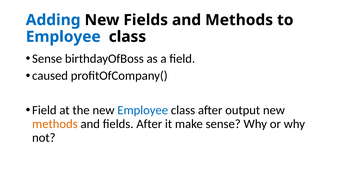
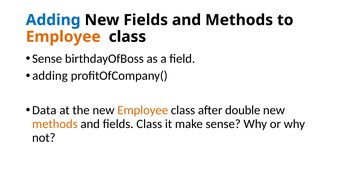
Employee colour: blue -> orange (63, 37)
caused: caused -> adding (50, 76)
Field: Field -> Data (44, 110)
Employee colour: blue -> orange (143, 110)
output: output -> double (243, 110)
fields After: After -> Class (149, 124)
